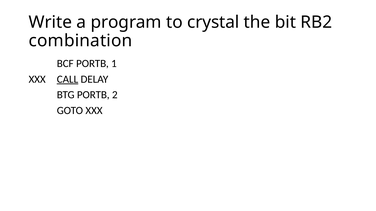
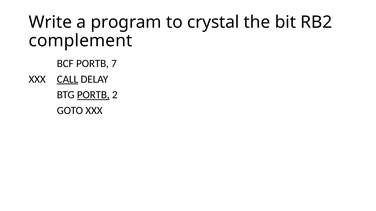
combination: combination -> complement (81, 41)
1: 1 -> 7 (114, 64)
PORTB underline: none -> present (93, 95)
